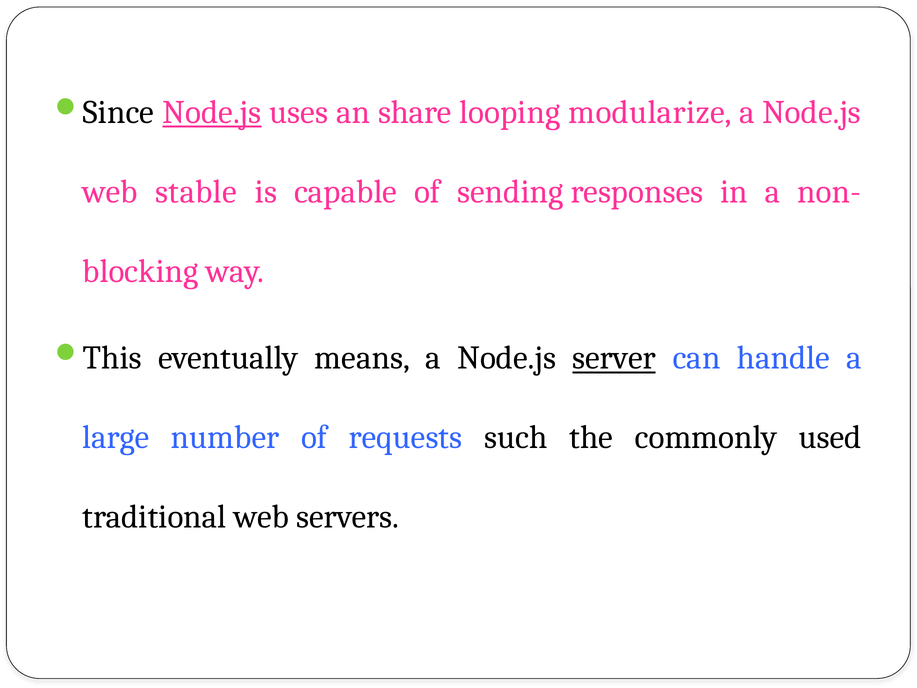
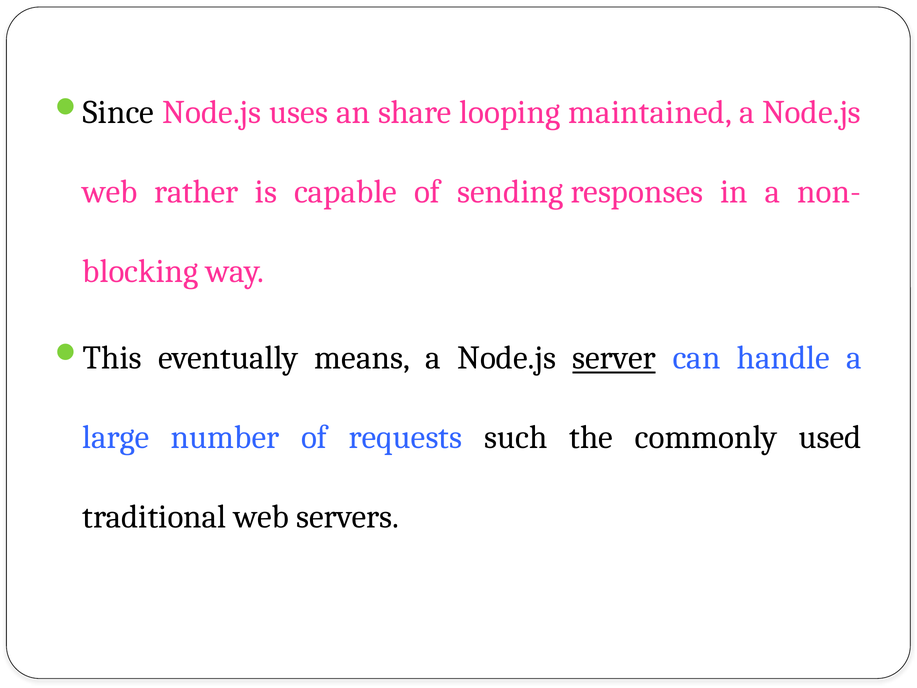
Node.js underline: present -> none (212, 112)
modularize: modularize -> maintained (650, 112)
stable: stable -> rather (196, 192)
